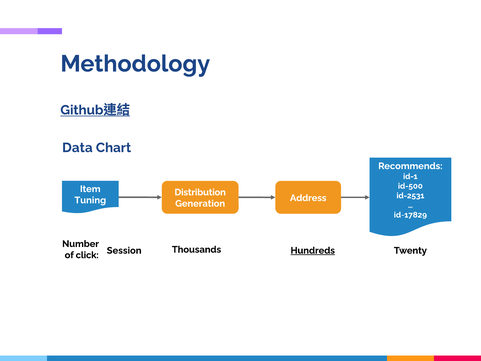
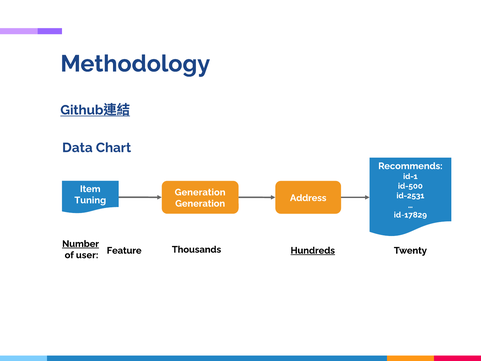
Distribution: Distribution -> Generation (200, 192)
Number underline: none -> present (81, 244)
Session: Session -> Feature (124, 250)
click: click -> user (87, 255)
